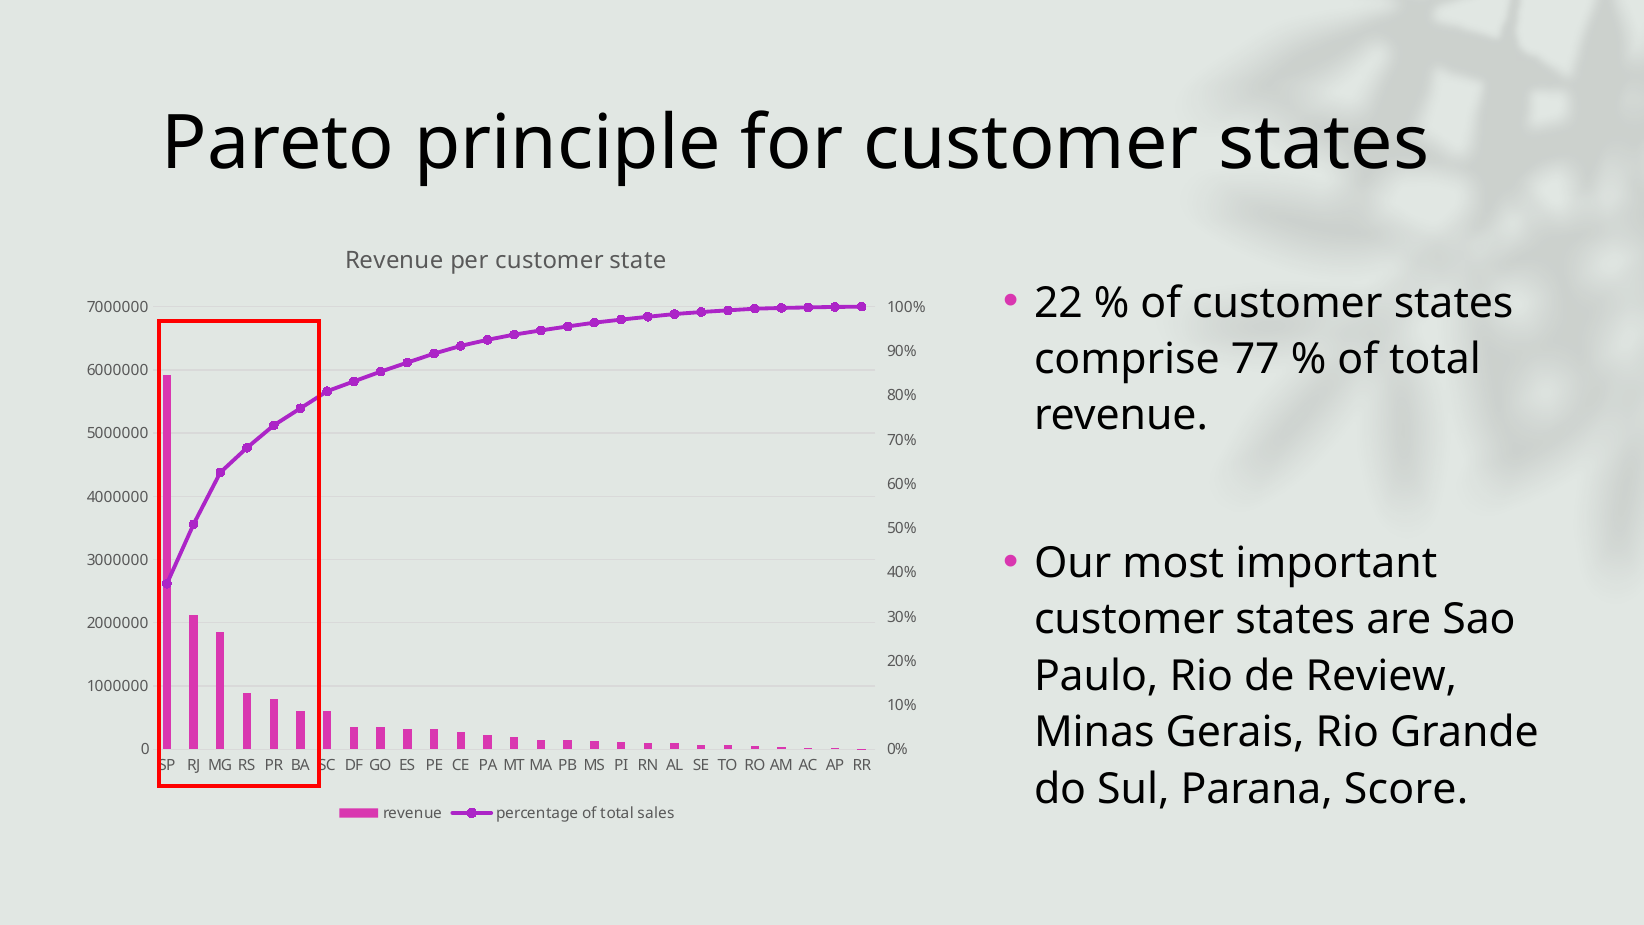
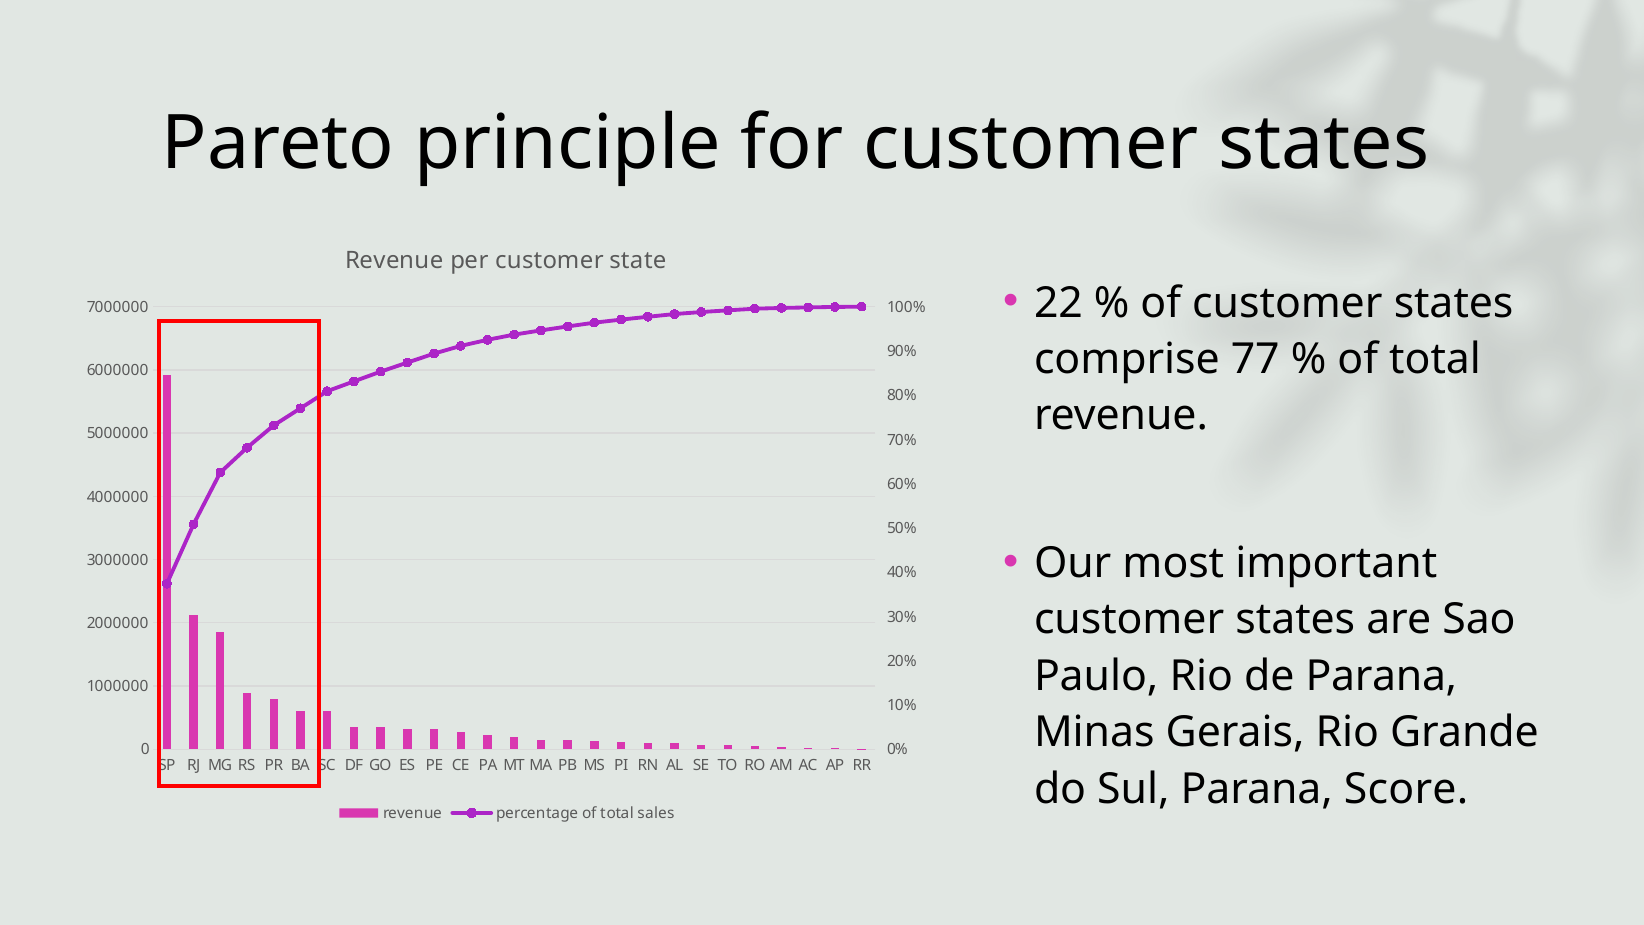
de Review: Review -> Parana (1381, 676)
